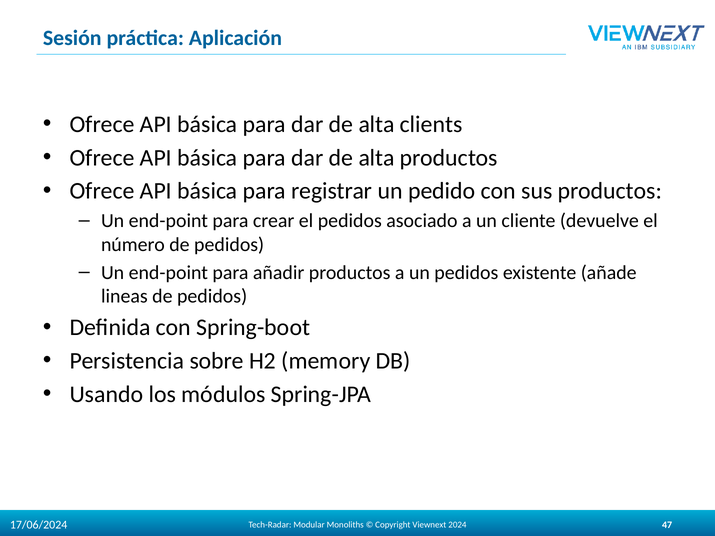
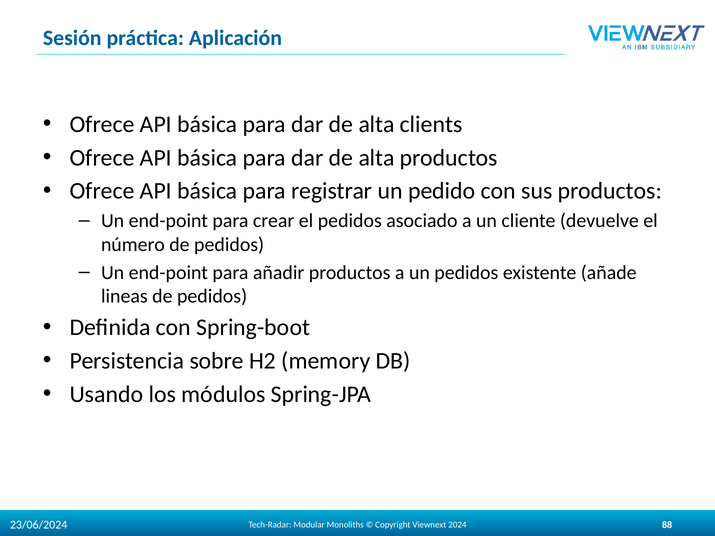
17/06/2024: 17/06/2024 -> 23/06/2024 (39, 525)
47: 47 -> 88 (667, 525)
